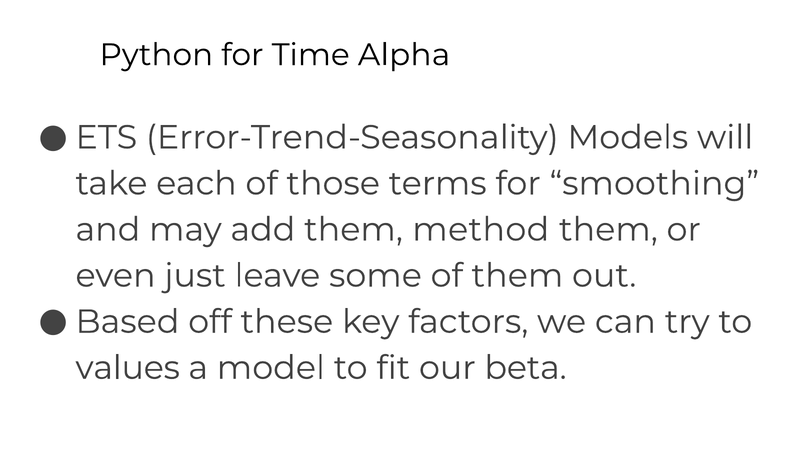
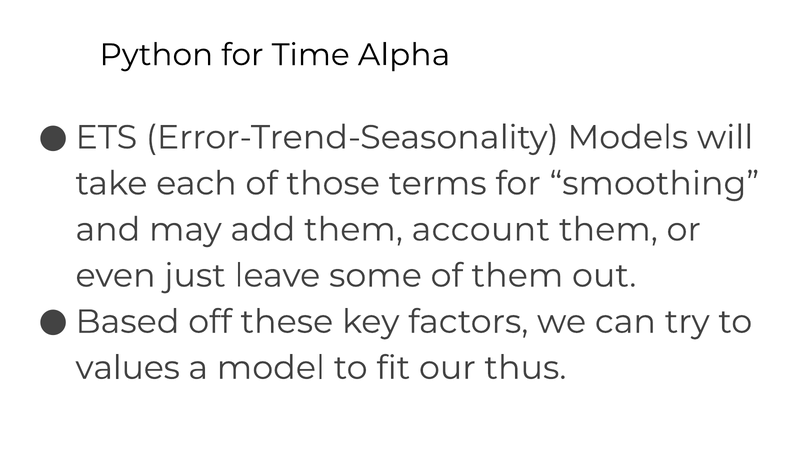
method: method -> account (481, 230)
beta: beta -> thus (525, 368)
